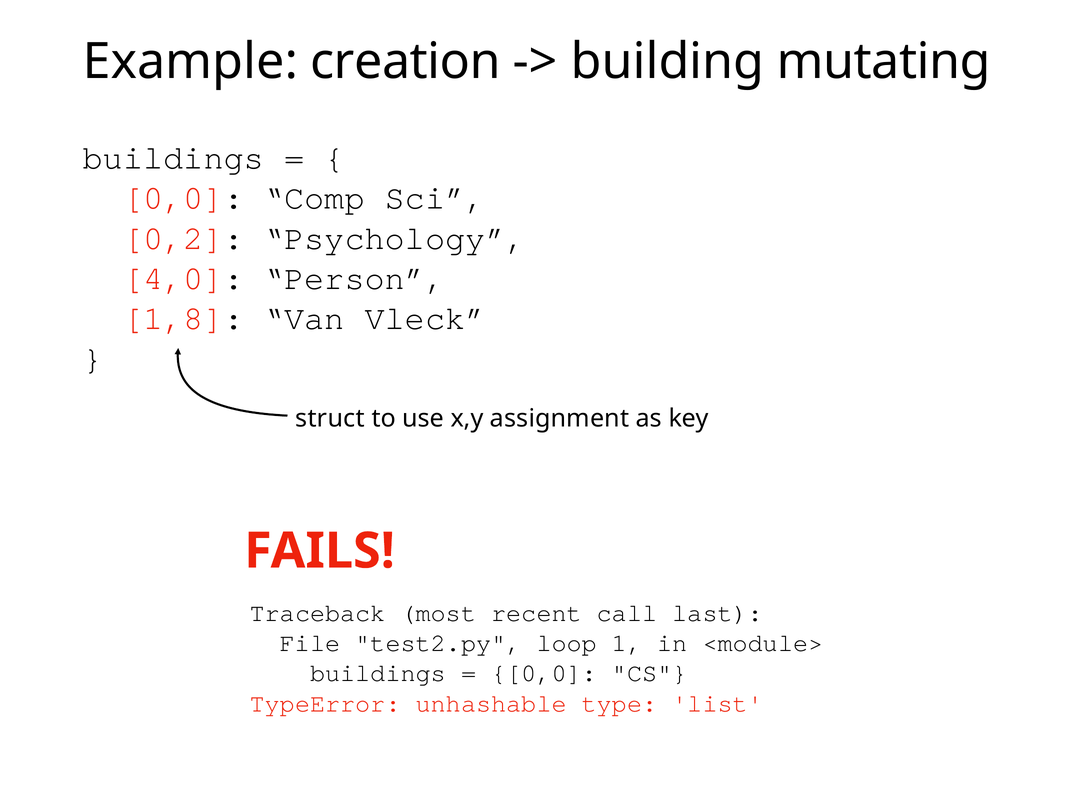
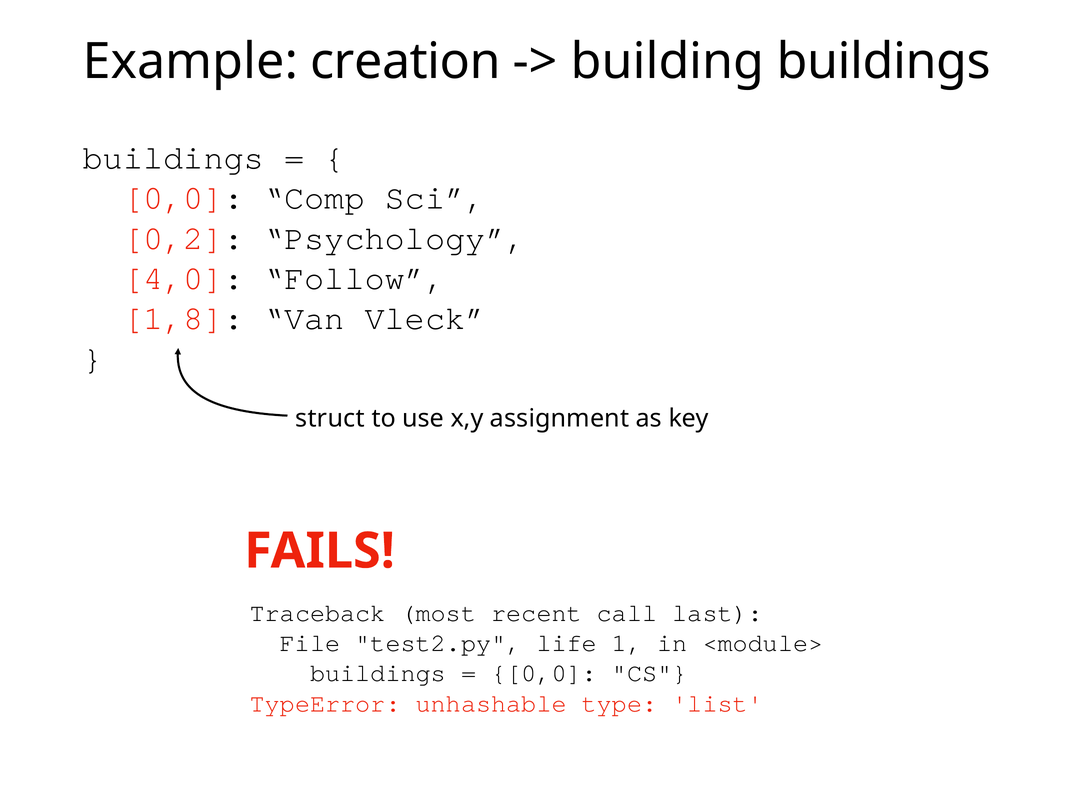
building mutating: mutating -> buildings (884, 62)
Person: Person -> Follow (355, 278)
loop: loop -> life (567, 644)
